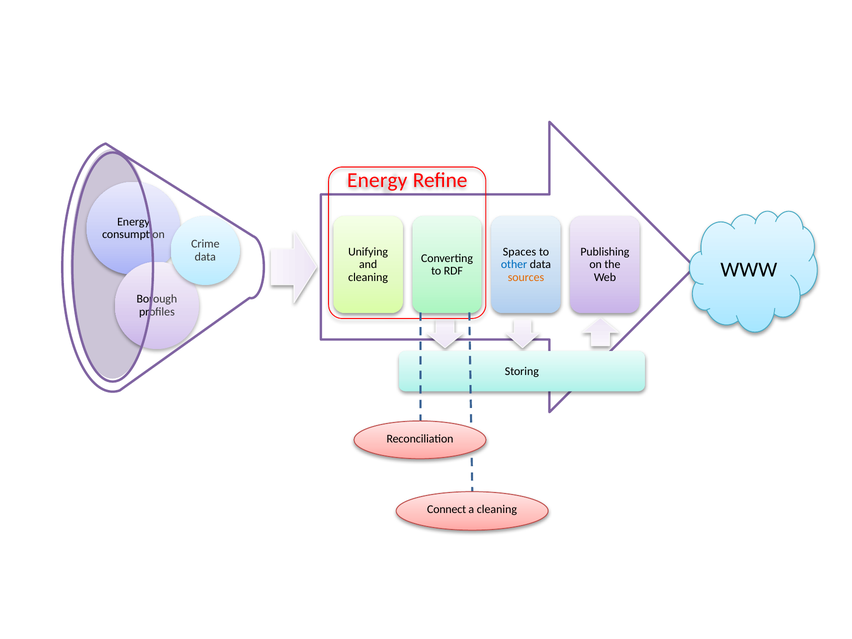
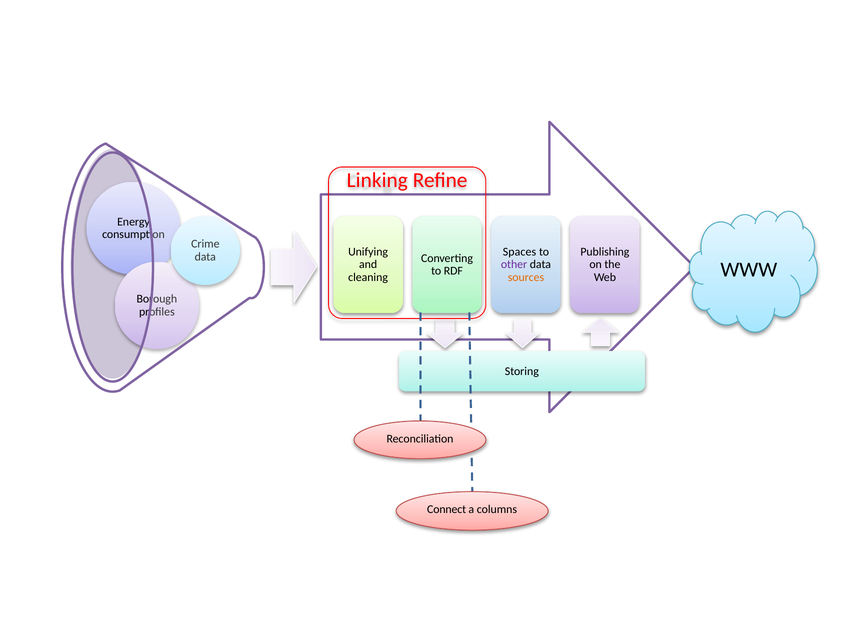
Energy: Energy -> Linking (377, 180)
other colour: blue -> purple (514, 265)
a cleaning: cleaning -> columns (497, 509)
